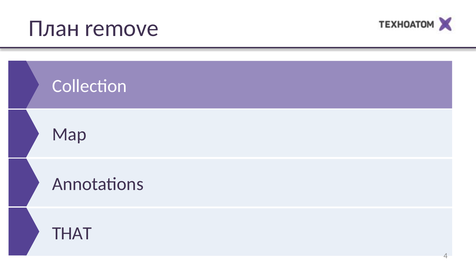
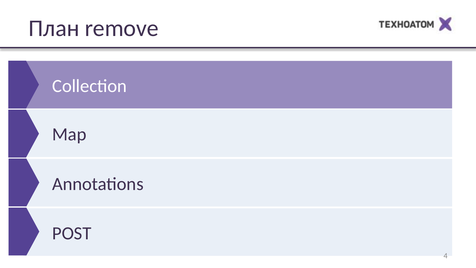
THAT: THAT -> POST (72, 233)
